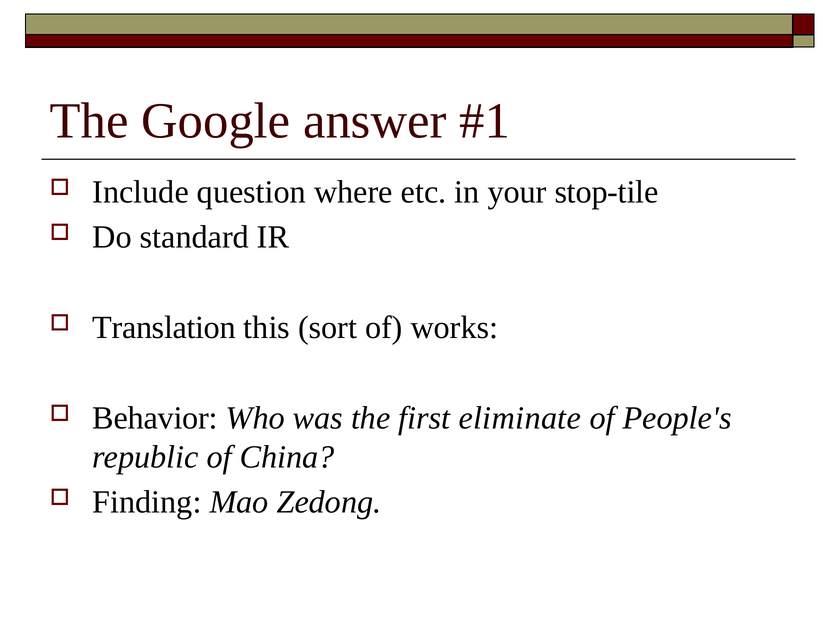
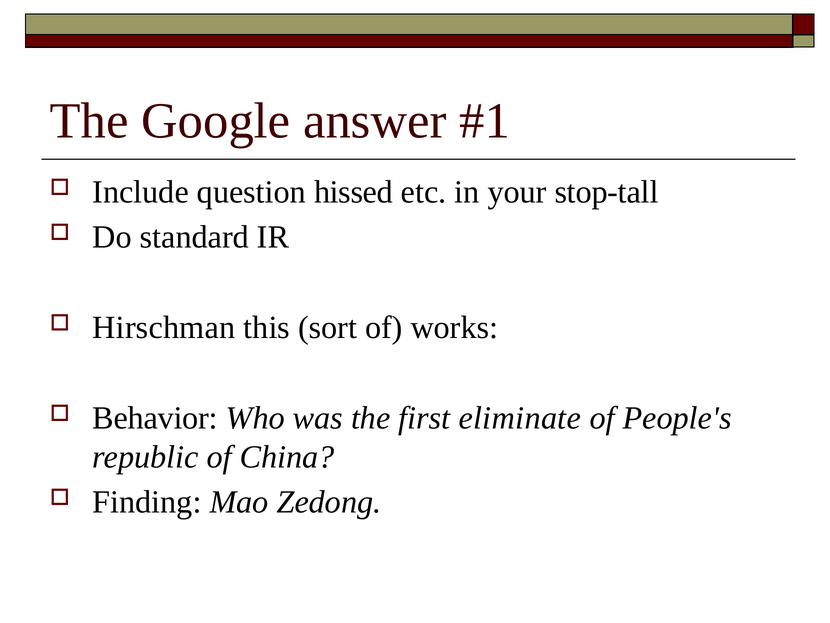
where: where -> hissed (354, 192)
stop-tile: stop-tile -> stop-tall (607, 192)
Translation: Translation -> Hirschman (164, 327)
